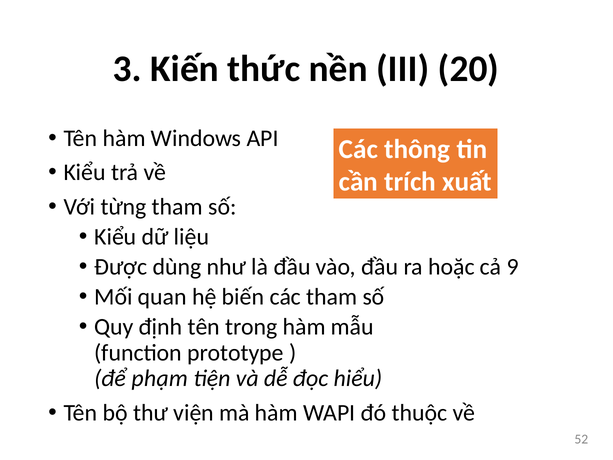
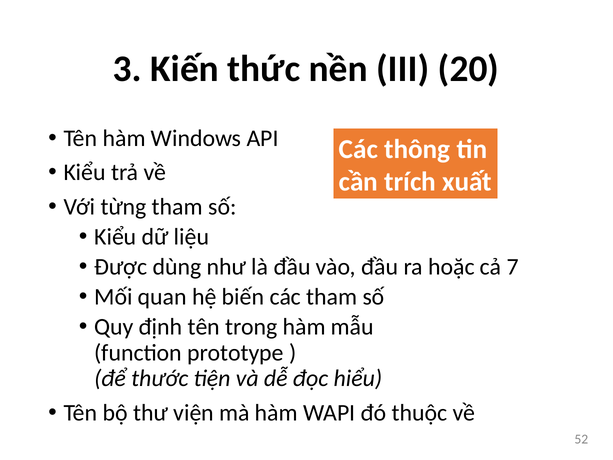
9: 9 -> 7 (513, 267)
phạm: phạm -> thước (160, 378)
